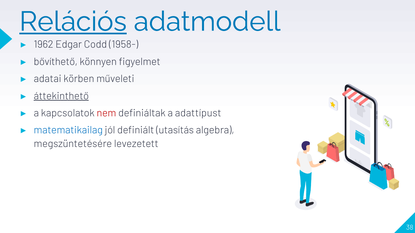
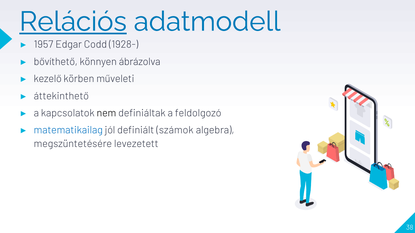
1962: 1962 -> 1957 (43, 45)
1958-: 1958- -> 1928- (124, 45)
figyelmet: figyelmet -> ábrázolva (140, 62)
adatai: adatai -> kezelő (48, 79)
áttekinthető underline: present -> none (61, 96)
nem colour: red -> black (106, 113)
adattípust: adattípust -> feldolgozó (198, 113)
utasítás: utasítás -> számok (175, 130)
